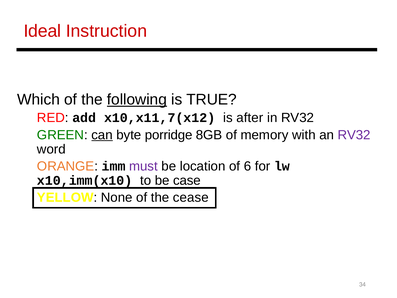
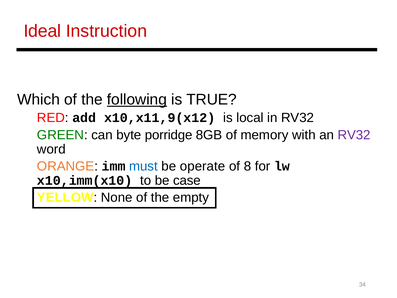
x10,x11,7(x12: x10,x11,7(x12 -> x10,x11,9(x12 (160, 118)
after: after -> local (250, 118)
can underline: present -> none (102, 135)
must colour: purple -> blue (143, 166)
location: location -> operate (203, 166)
6: 6 -> 8 (247, 166)
cease: cease -> empty (191, 197)
